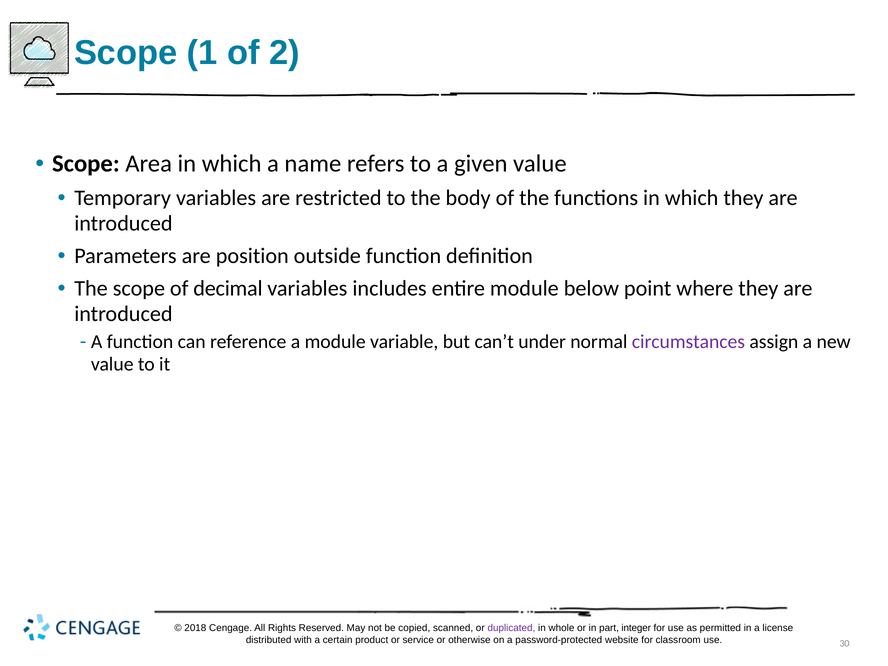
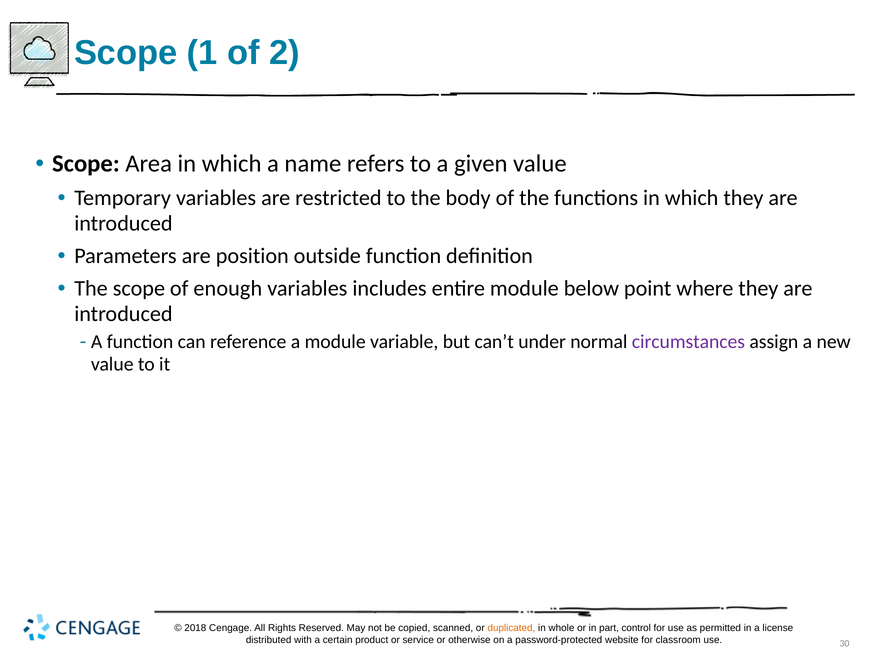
decimal: decimal -> enough (228, 289)
duplicated colour: purple -> orange (511, 628)
integer: integer -> control (636, 628)
